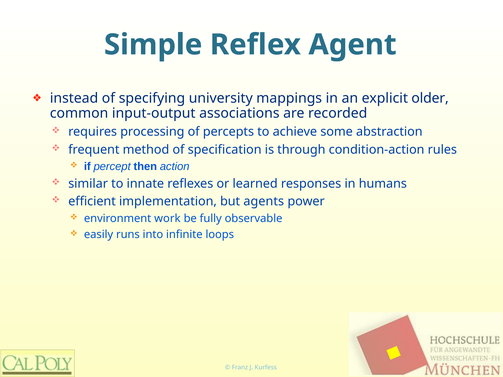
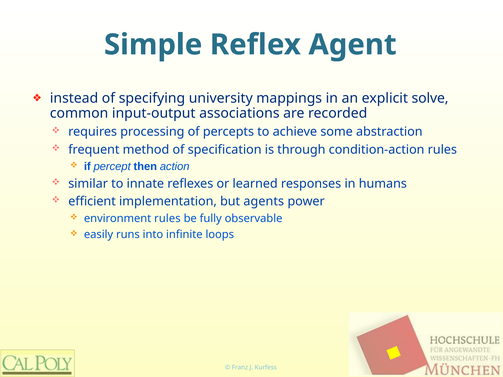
older: older -> solve (430, 98)
environment work: work -> rules (167, 219)
